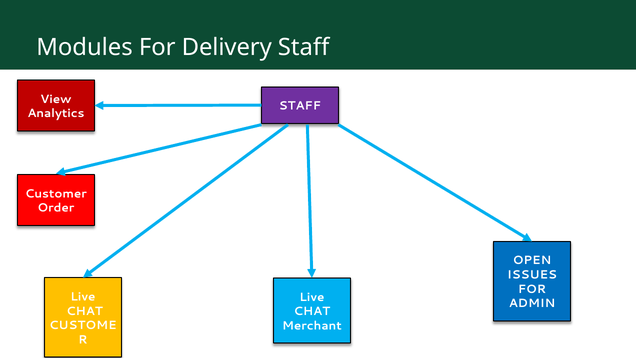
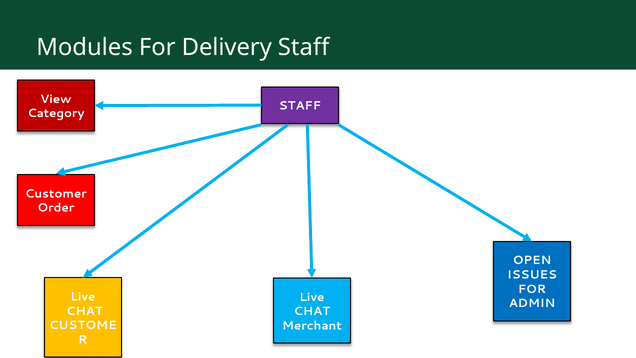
Analytics: Analytics -> Category (56, 113)
